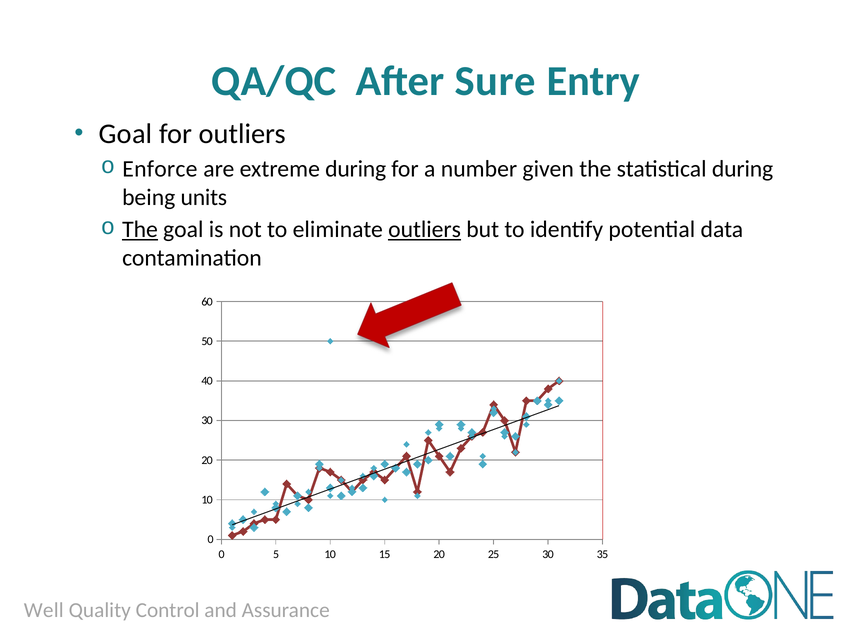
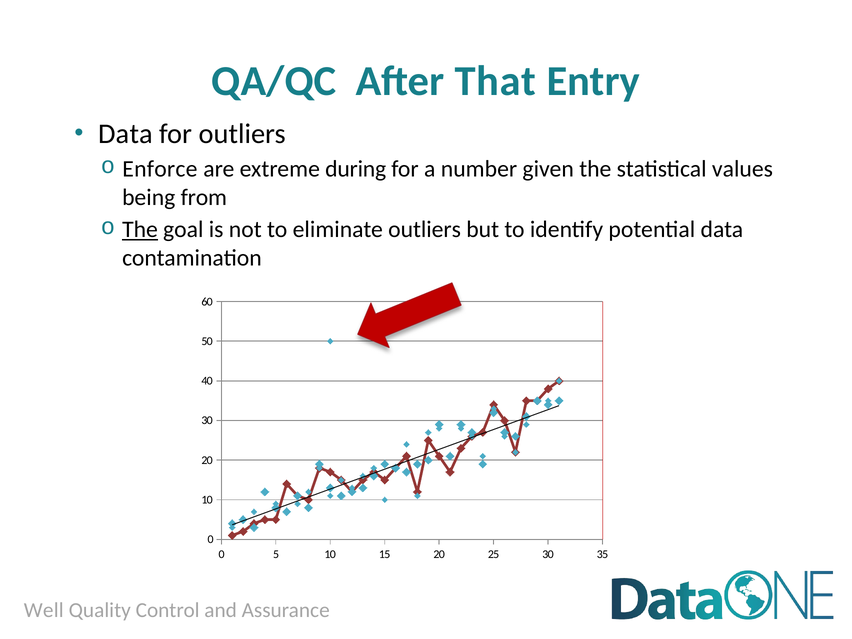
Sure: Sure -> That (495, 81)
Goal: Goal -> Data (126, 134)
statistical during: during -> values (742, 169)
units: units -> from (204, 197)
outliers underline: present -> none (425, 230)
